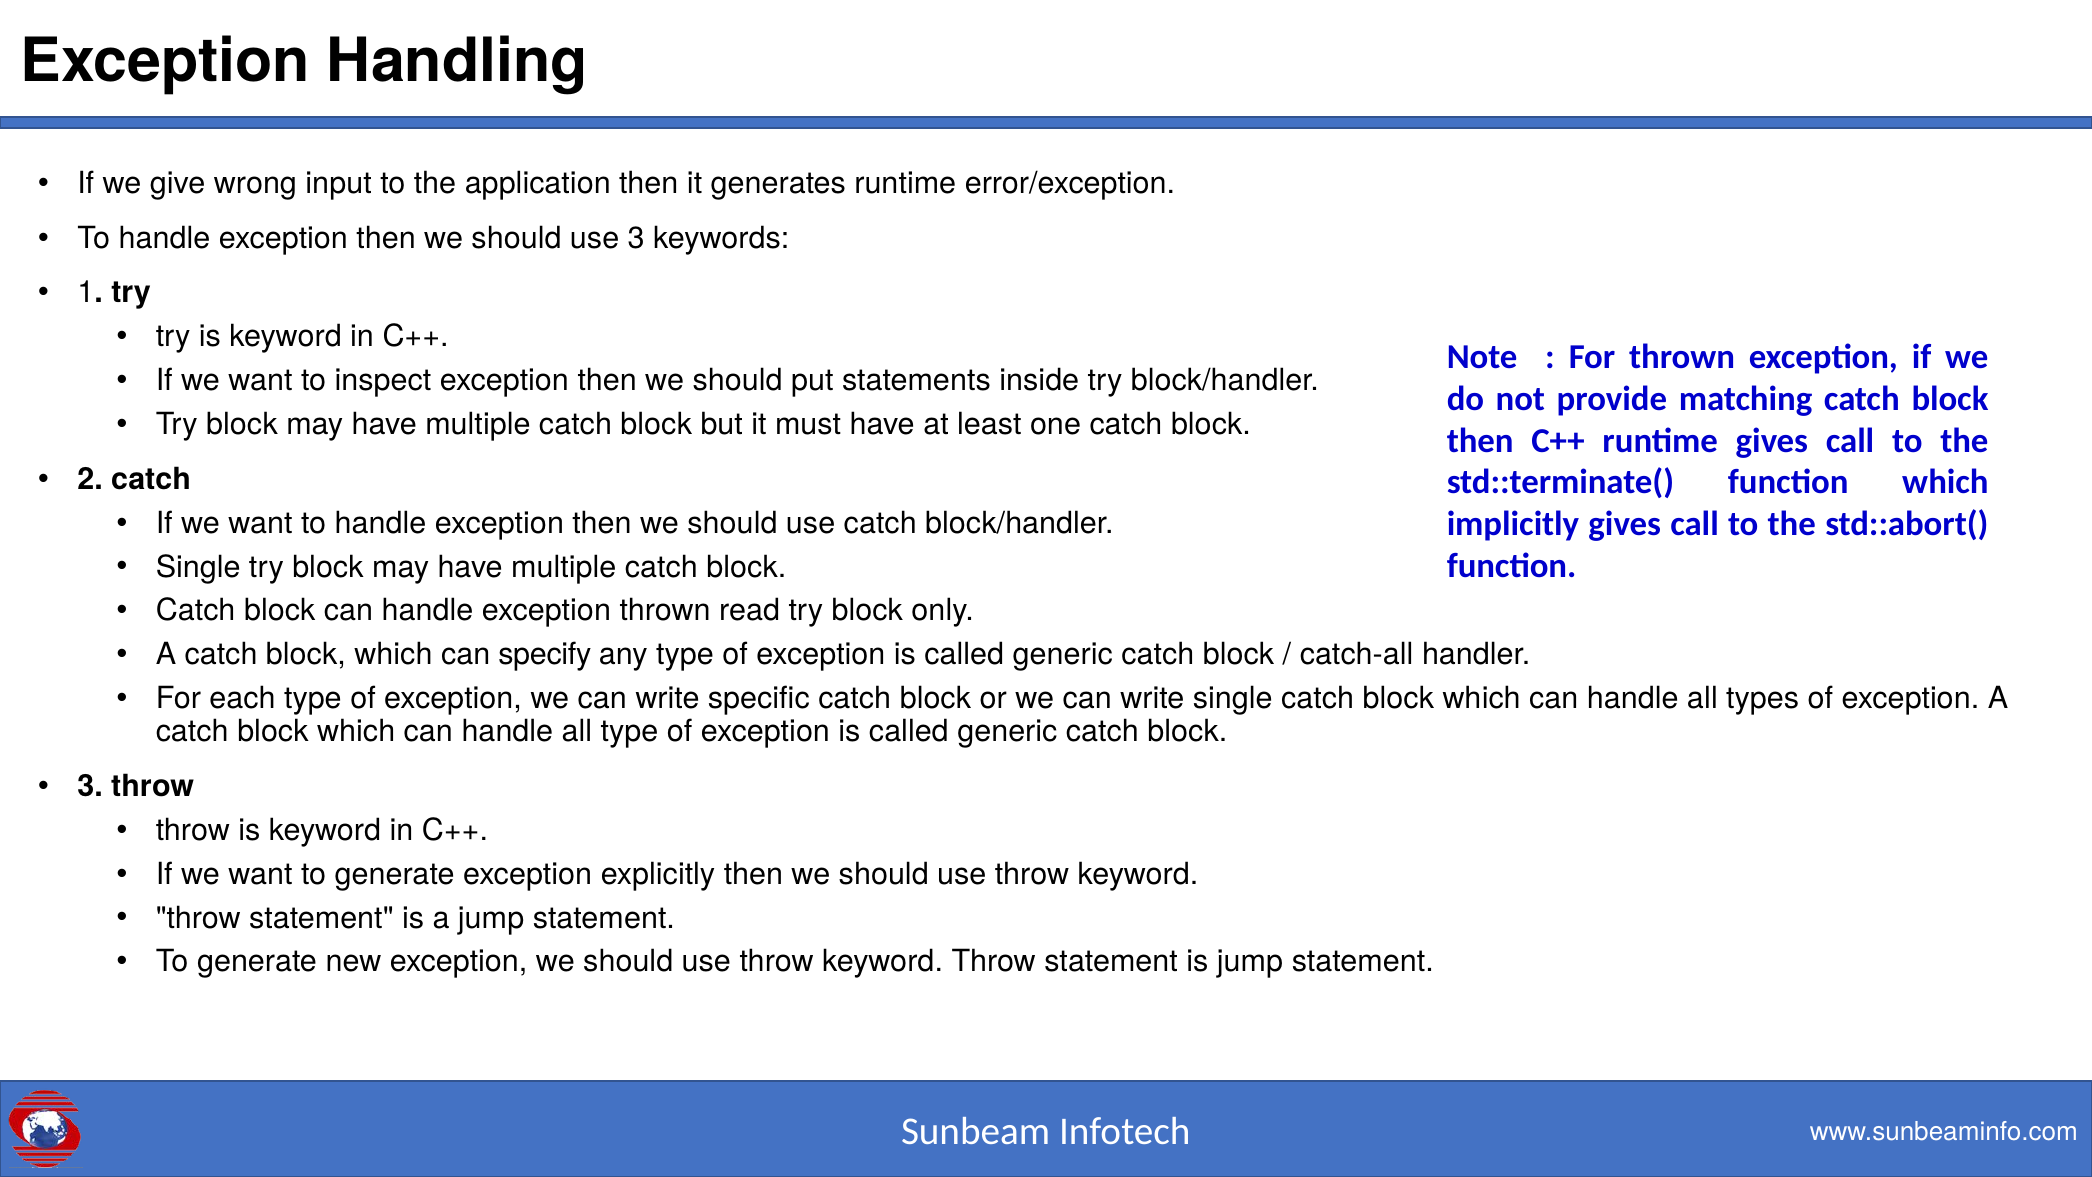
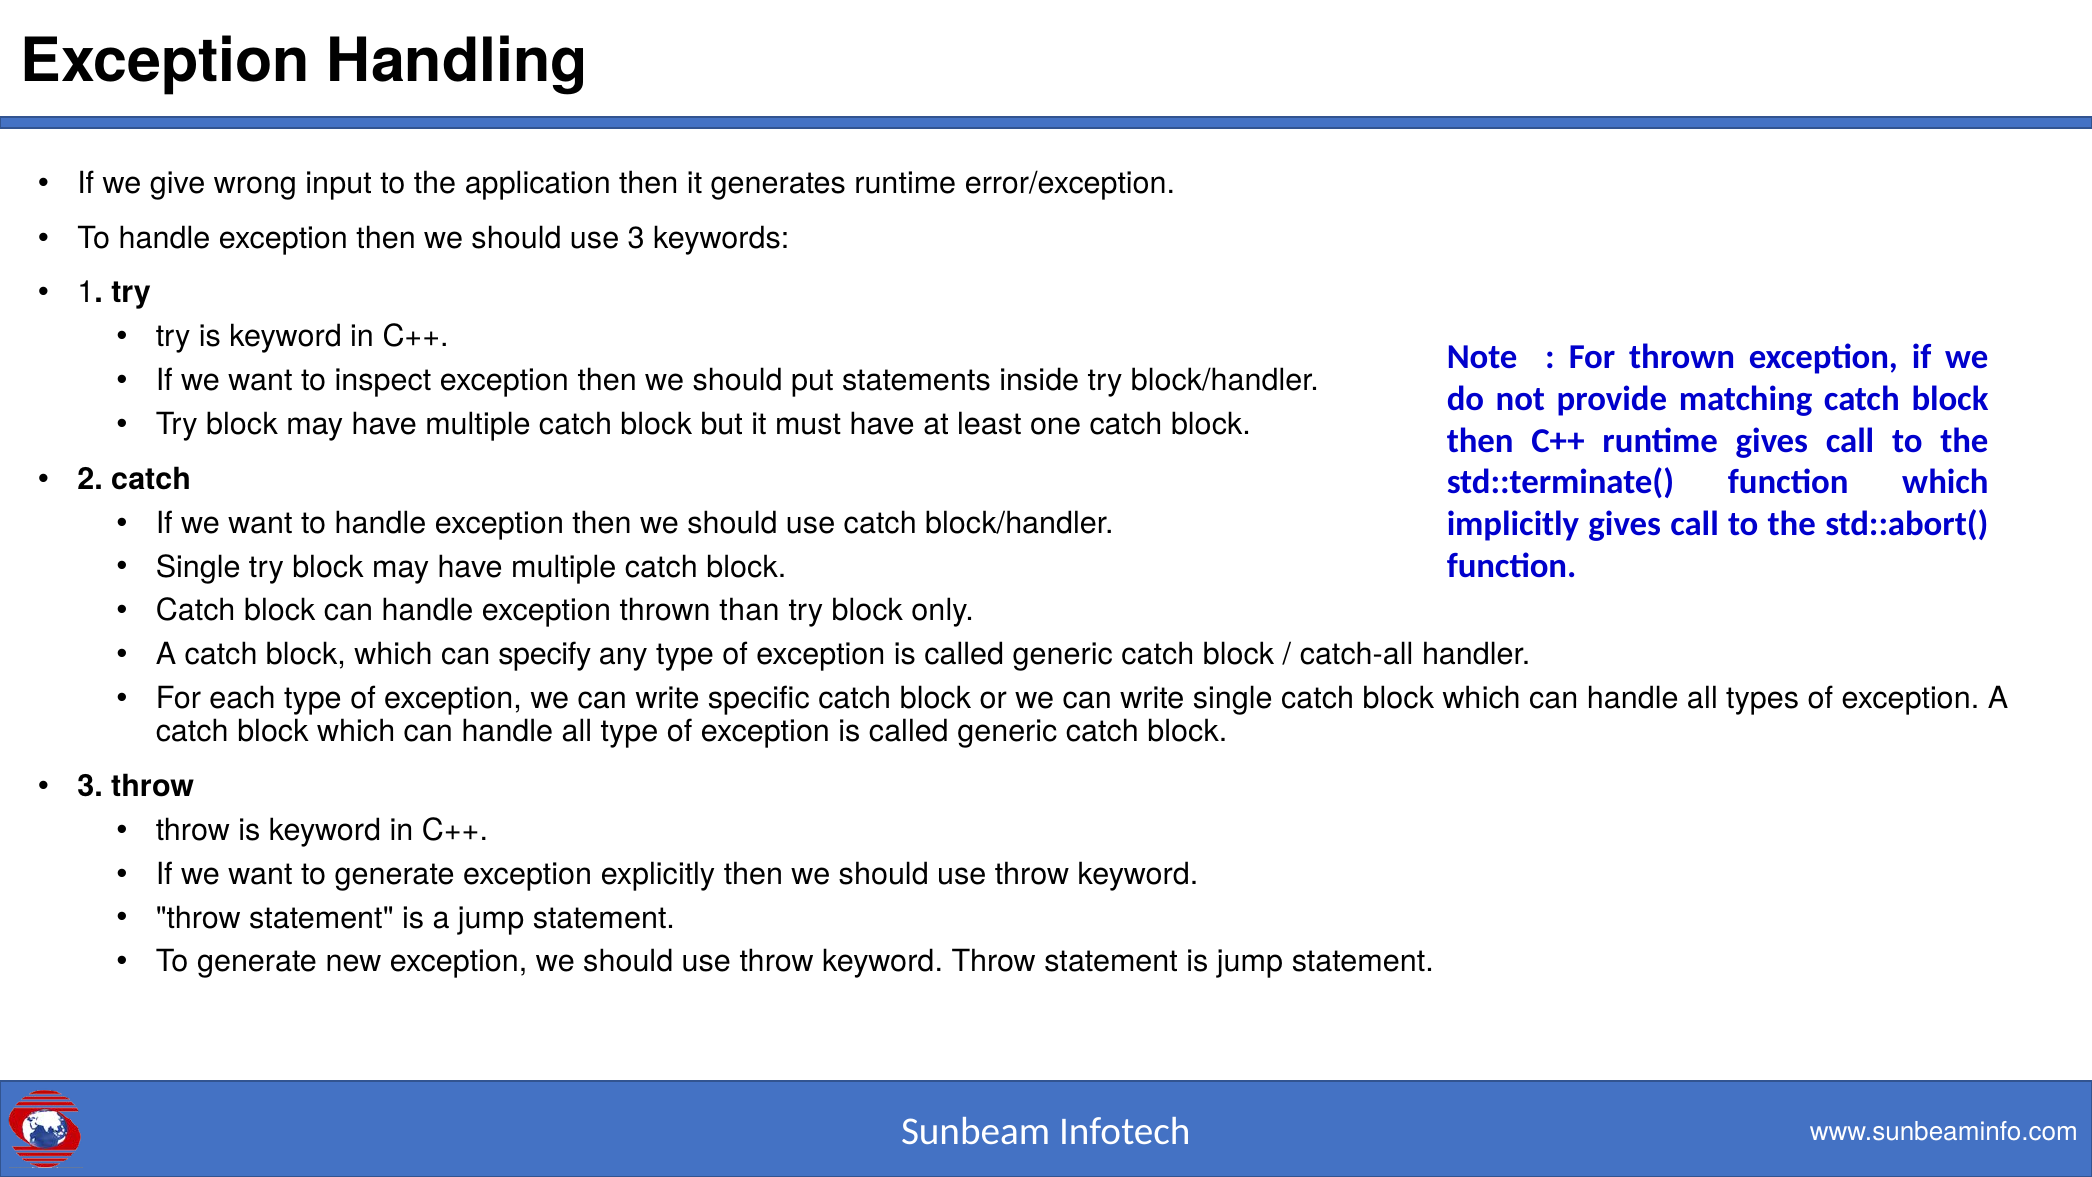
read: read -> than (749, 611)
